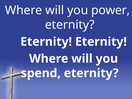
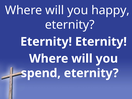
power: power -> happy (110, 10)
